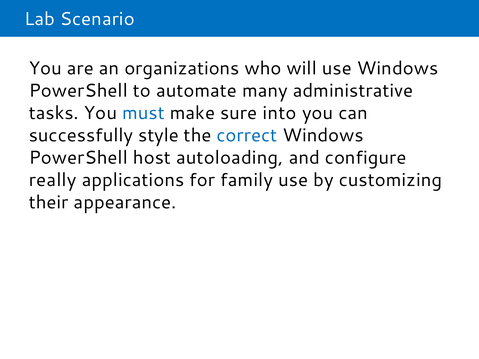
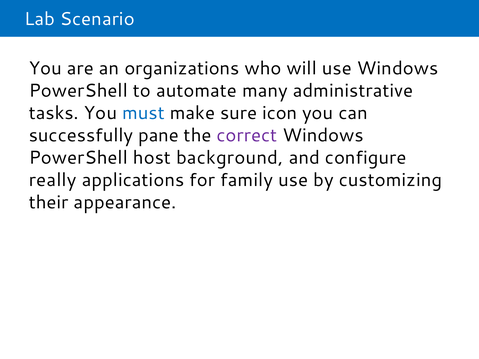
into: into -> icon (280, 113)
style: style -> pane (159, 135)
correct colour: blue -> purple (247, 135)
autoloading: autoloading -> background (230, 158)
